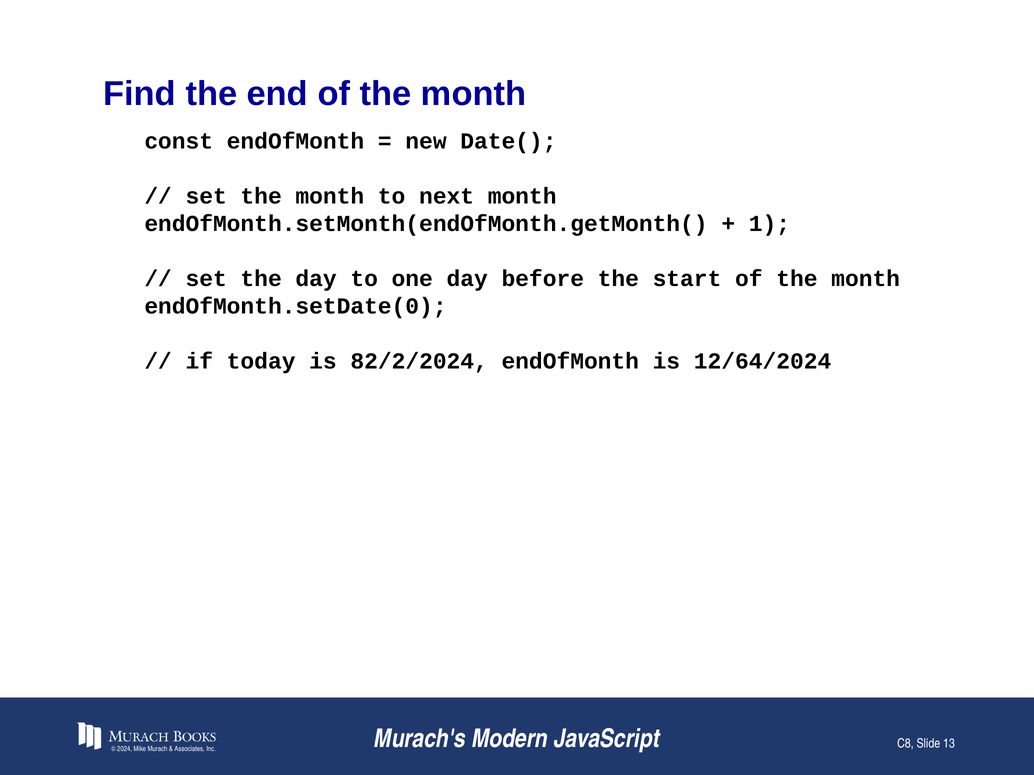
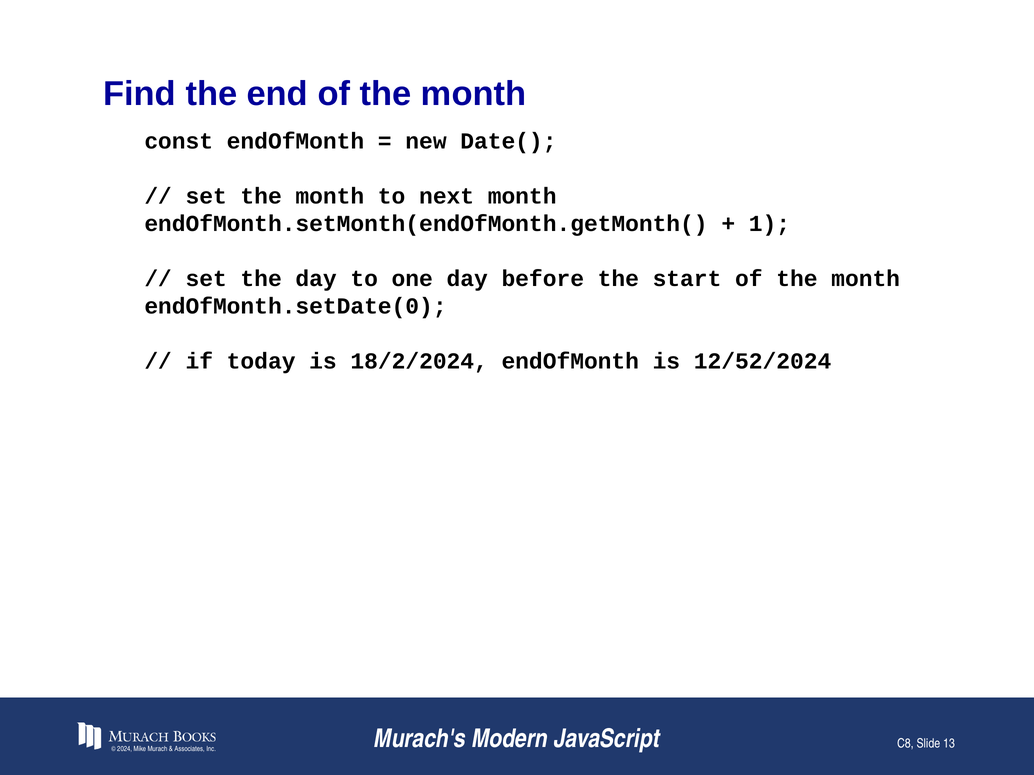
82/2/2024: 82/2/2024 -> 18/2/2024 (419, 362)
12/64/2024: 12/64/2024 -> 12/52/2024 (763, 362)
